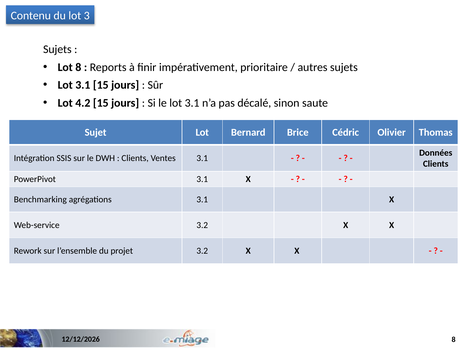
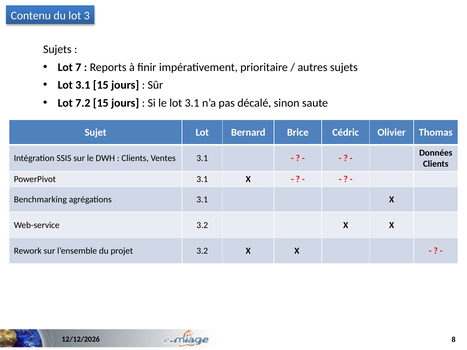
Lot 8: 8 -> 7 (78, 67)
4.2: 4.2 -> 7.2 (83, 103)
